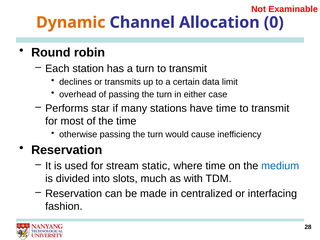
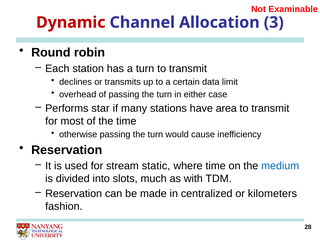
Dynamic colour: orange -> red (71, 22)
0: 0 -> 3 (274, 22)
have time: time -> area (226, 108)
interfacing: interfacing -> kilometers (272, 194)
